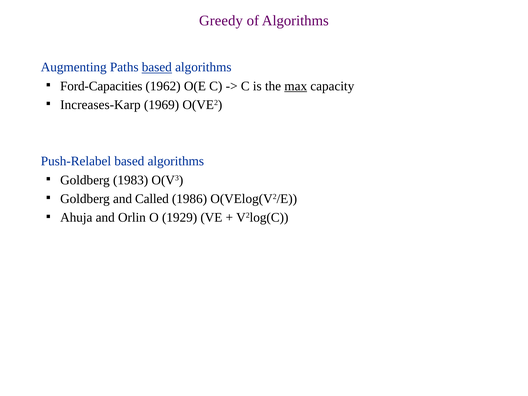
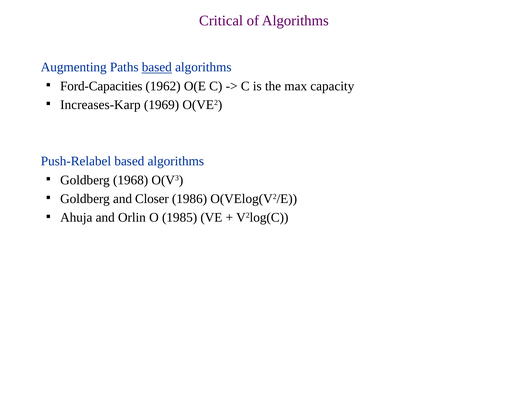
Greedy: Greedy -> Critical (221, 21)
max underline: present -> none (296, 86)
1983: 1983 -> 1968 (131, 180)
Called: Called -> Closer (152, 199)
1929: 1929 -> 1985 (180, 218)
